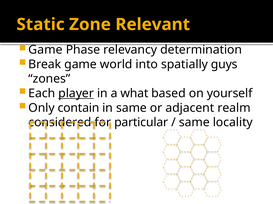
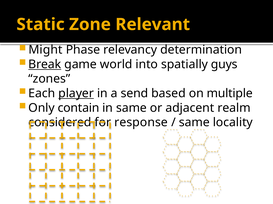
Game: Game -> Might (45, 50)
Break underline: none -> present (45, 65)
what: what -> send (134, 94)
yourself: yourself -> multiple (230, 94)
particular: particular -> response (141, 123)
